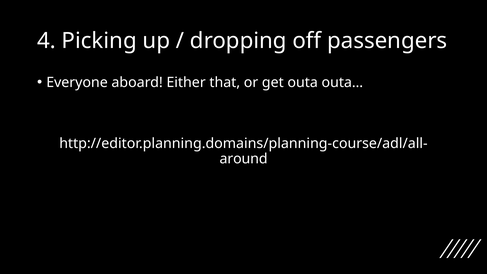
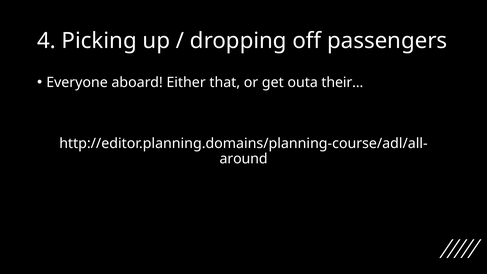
outa…: outa… -> their… (342, 82)
